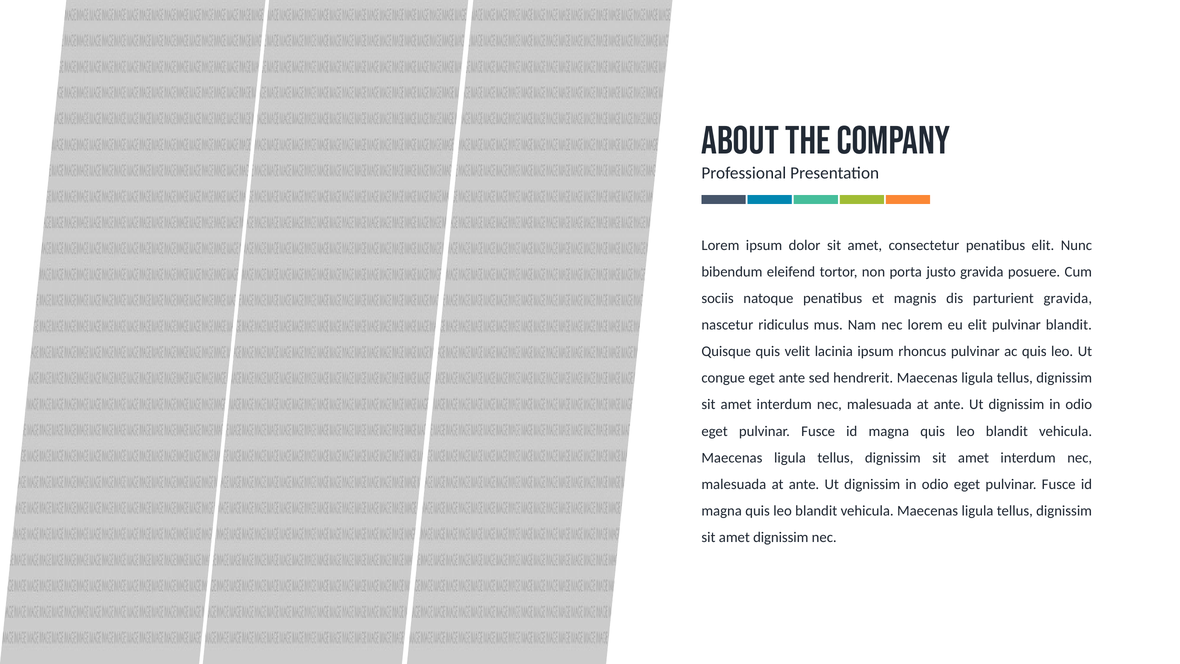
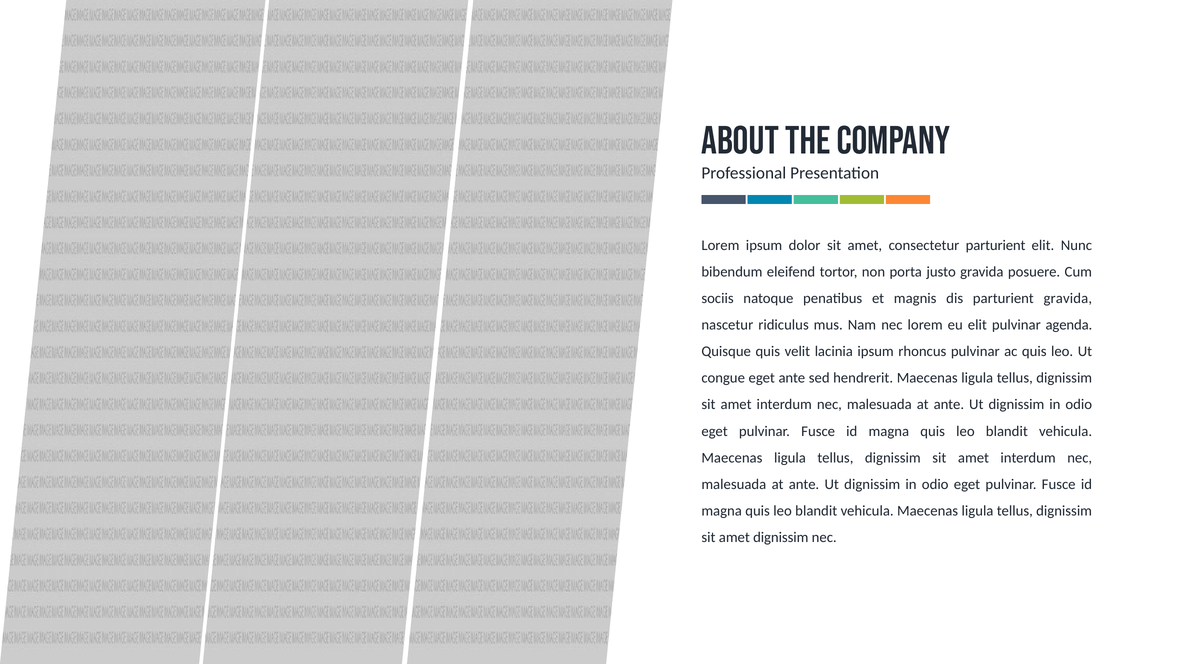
consectetur penatibus: penatibus -> parturient (996, 245)
pulvinar blandit: blandit -> agenda (1069, 325)
